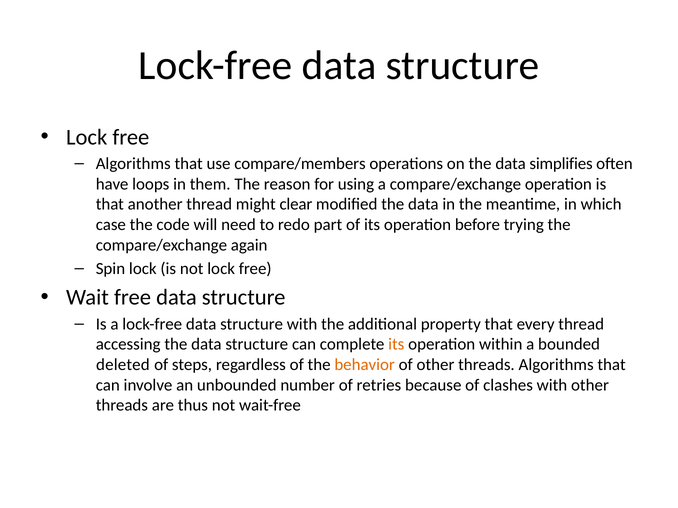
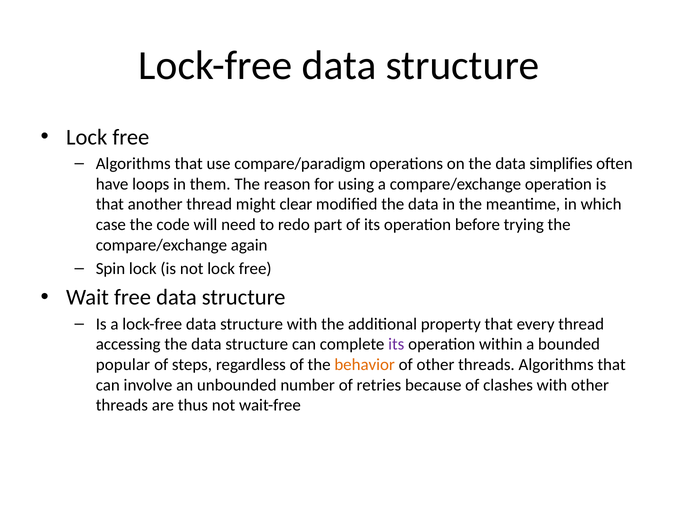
compare/members: compare/members -> compare/paradigm (300, 164)
its colour: orange -> purple (396, 345)
deleted: deleted -> popular (123, 365)
